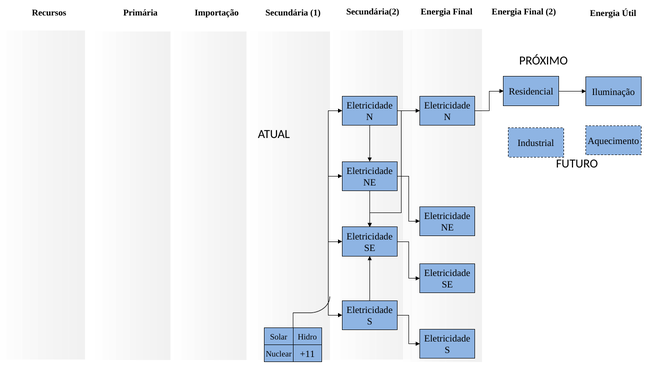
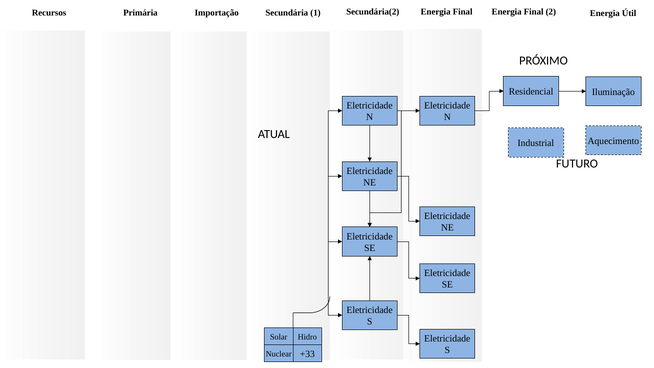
+11: +11 -> +33 (307, 354)
